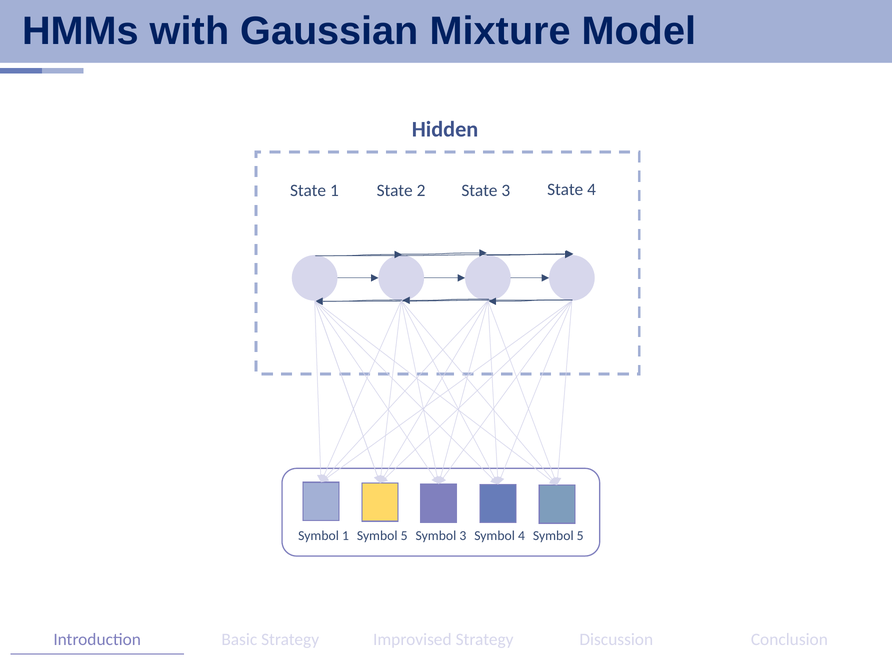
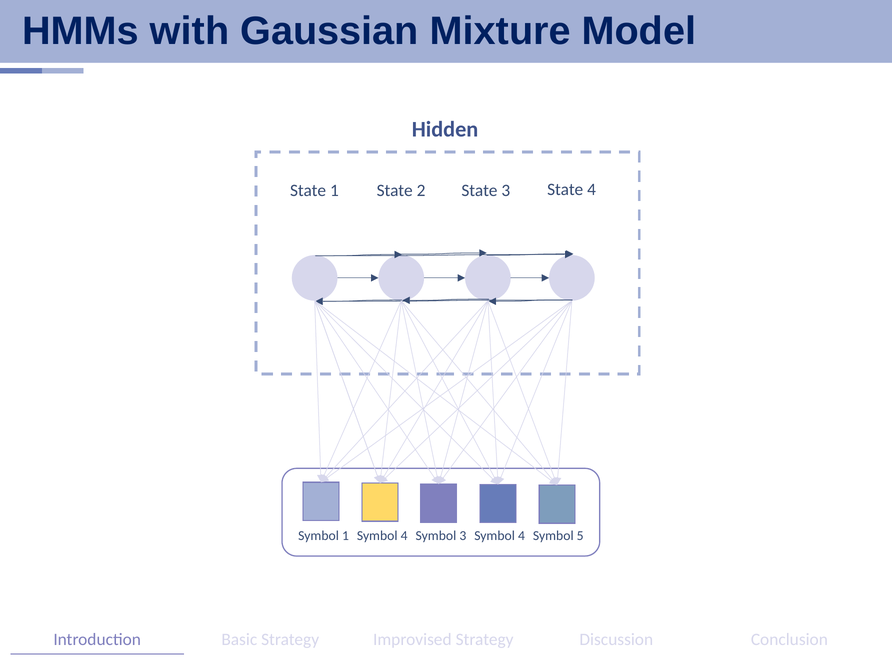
1 Symbol 5: 5 -> 4 (404, 536)
